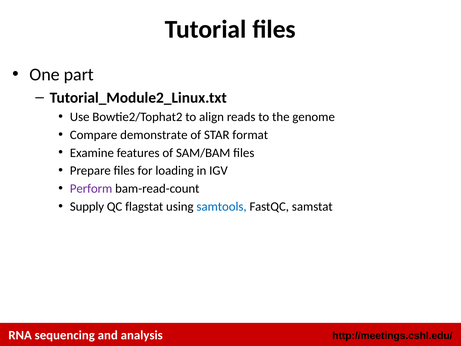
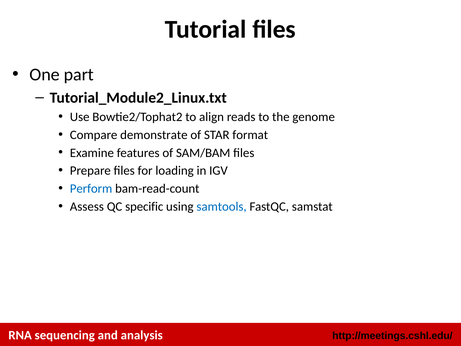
Perform colour: purple -> blue (91, 189)
Supply: Supply -> Assess (87, 206)
flagstat: flagstat -> specific (144, 206)
